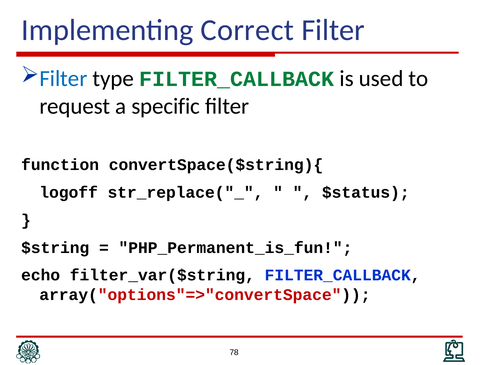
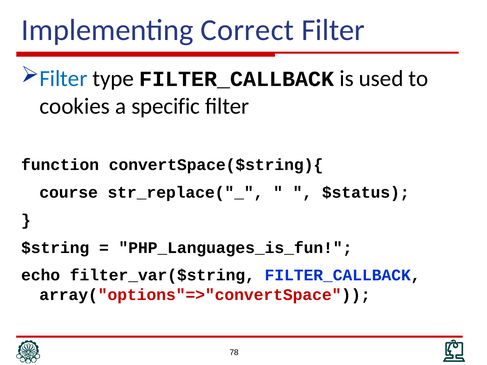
FILTER_CALLBACK colour: green -> black (237, 79)
request: request -> cookies (75, 106)
logoff: logoff -> course (69, 193)
PHP_Permanent_is_fun: PHP_Permanent_is_fun -> PHP_Languages_is_fun (235, 248)
